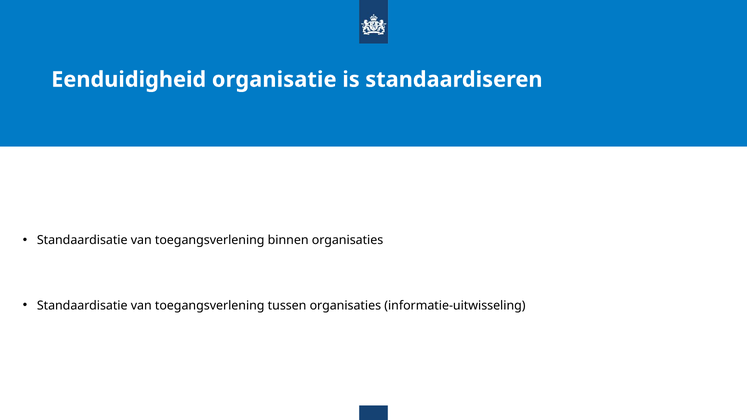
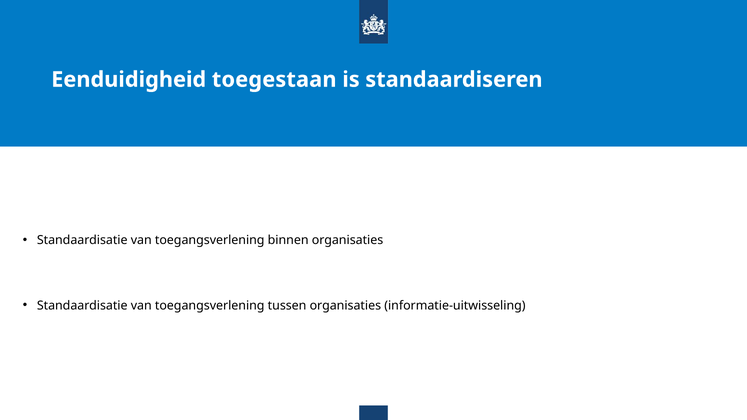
organisatie: organisatie -> toegestaan (274, 80)
